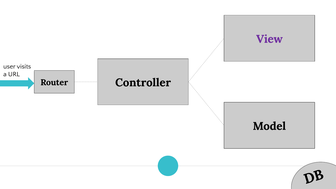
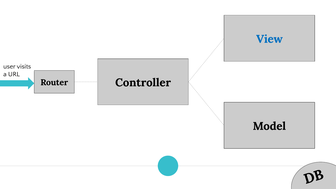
View colour: purple -> blue (269, 39)
